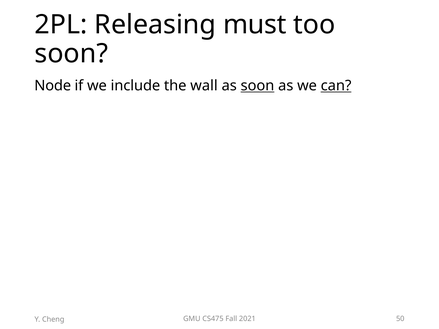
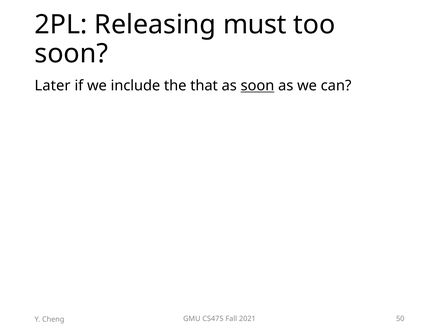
Node: Node -> Later (53, 86)
wall: wall -> that (204, 86)
can underline: present -> none (336, 86)
